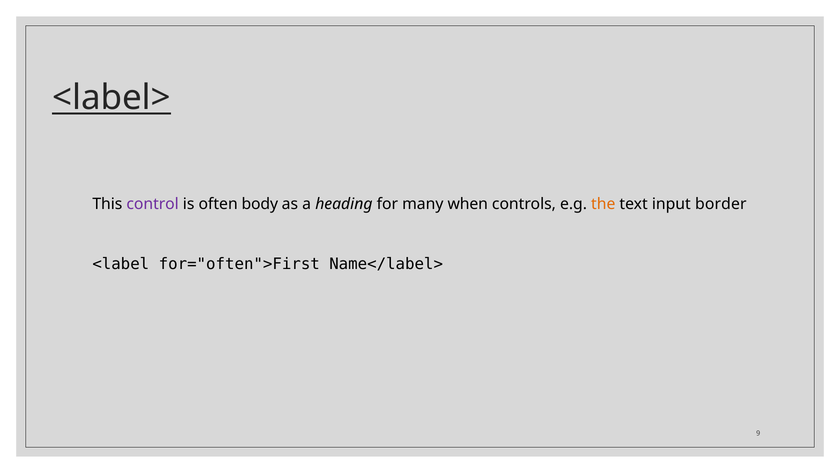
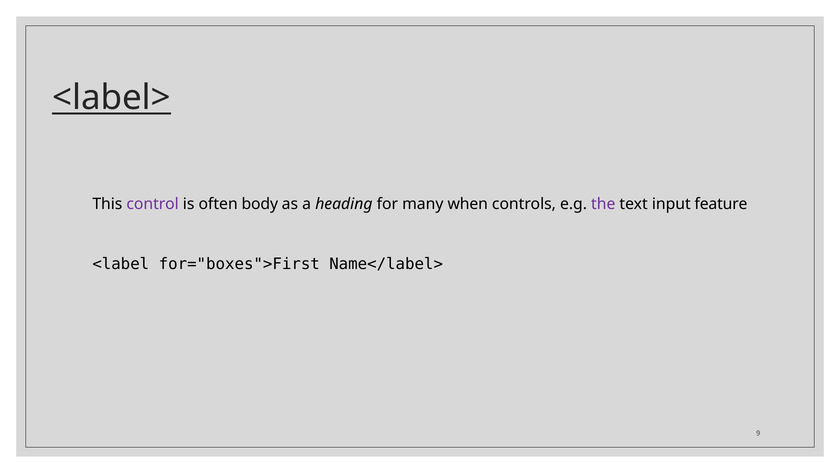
the colour: orange -> purple (603, 204)
border: border -> feature (721, 204)
for="often">First: for="often">First -> for="boxes">First (239, 264)
